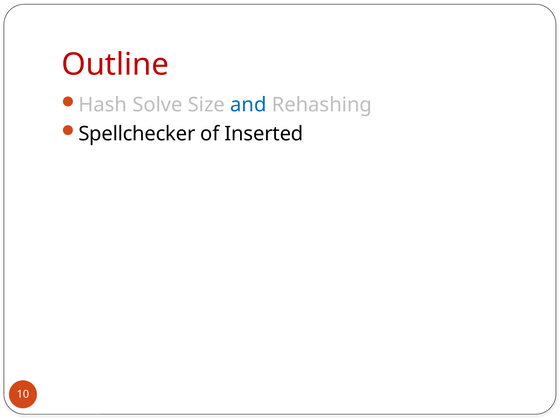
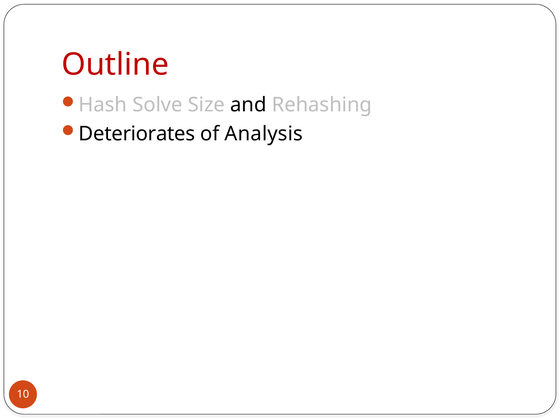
and colour: blue -> black (248, 105)
Spellchecker: Spellchecker -> Deteriorates (137, 134)
Inserted: Inserted -> Analysis (264, 134)
